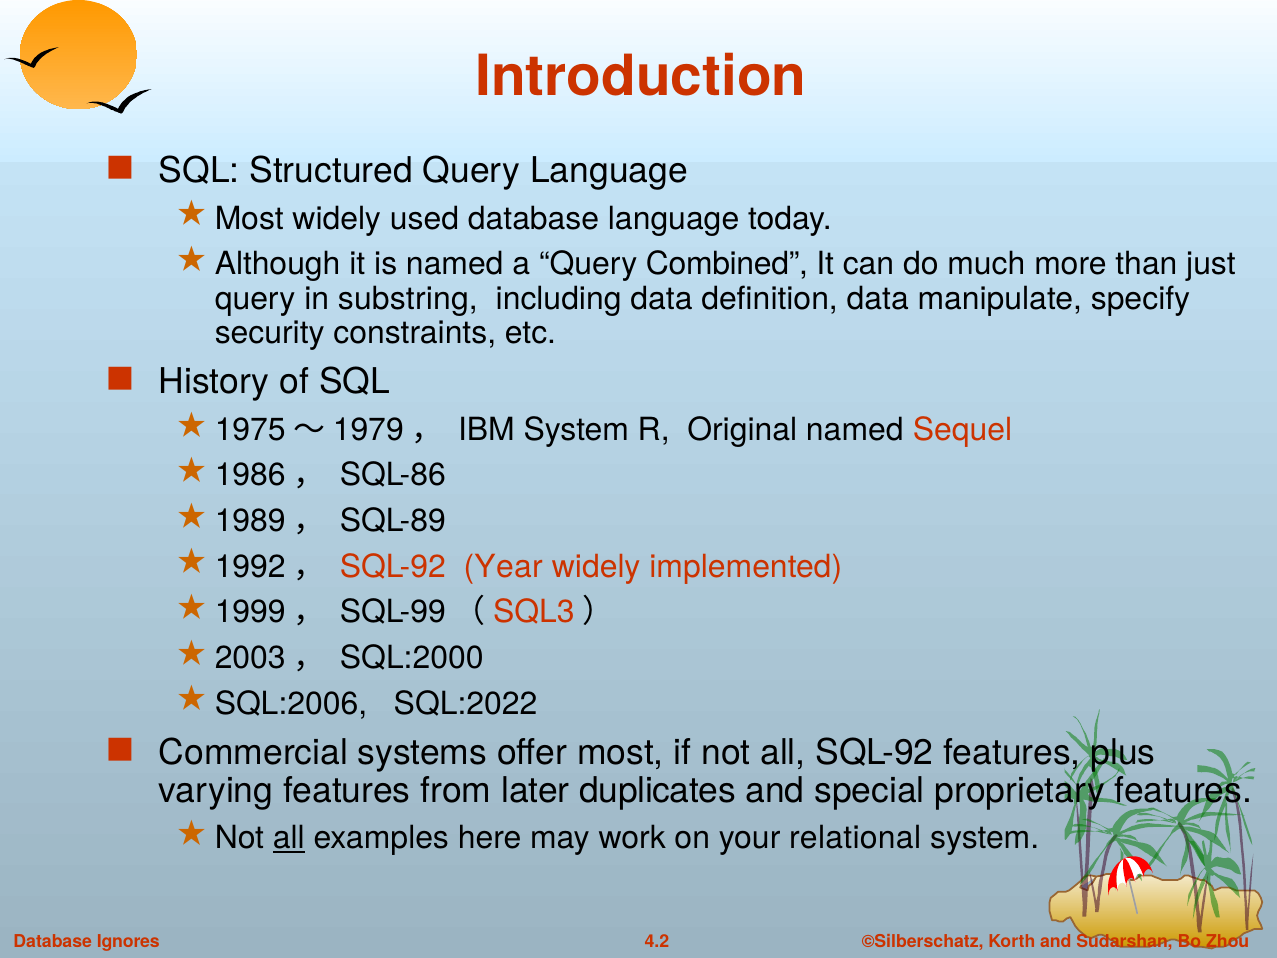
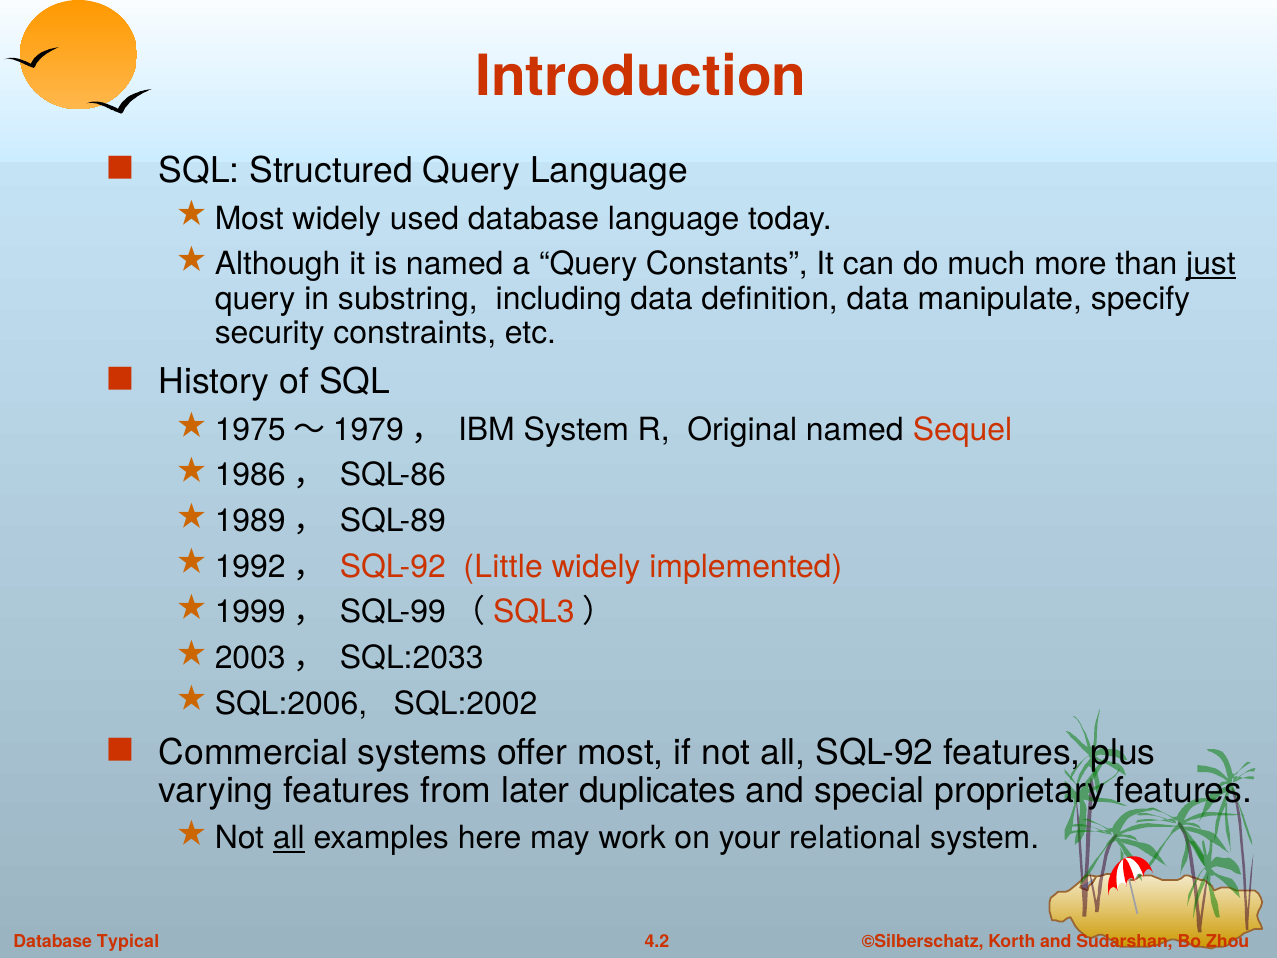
Combined: Combined -> Constants (727, 264)
just underline: none -> present (1211, 264)
Year: Year -> Little (503, 567)
SQL:2000: SQL:2000 -> SQL:2033 (412, 658)
SQL:2022: SQL:2022 -> SQL:2002 (466, 703)
Ignores: Ignores -> Typical (128, 942)
